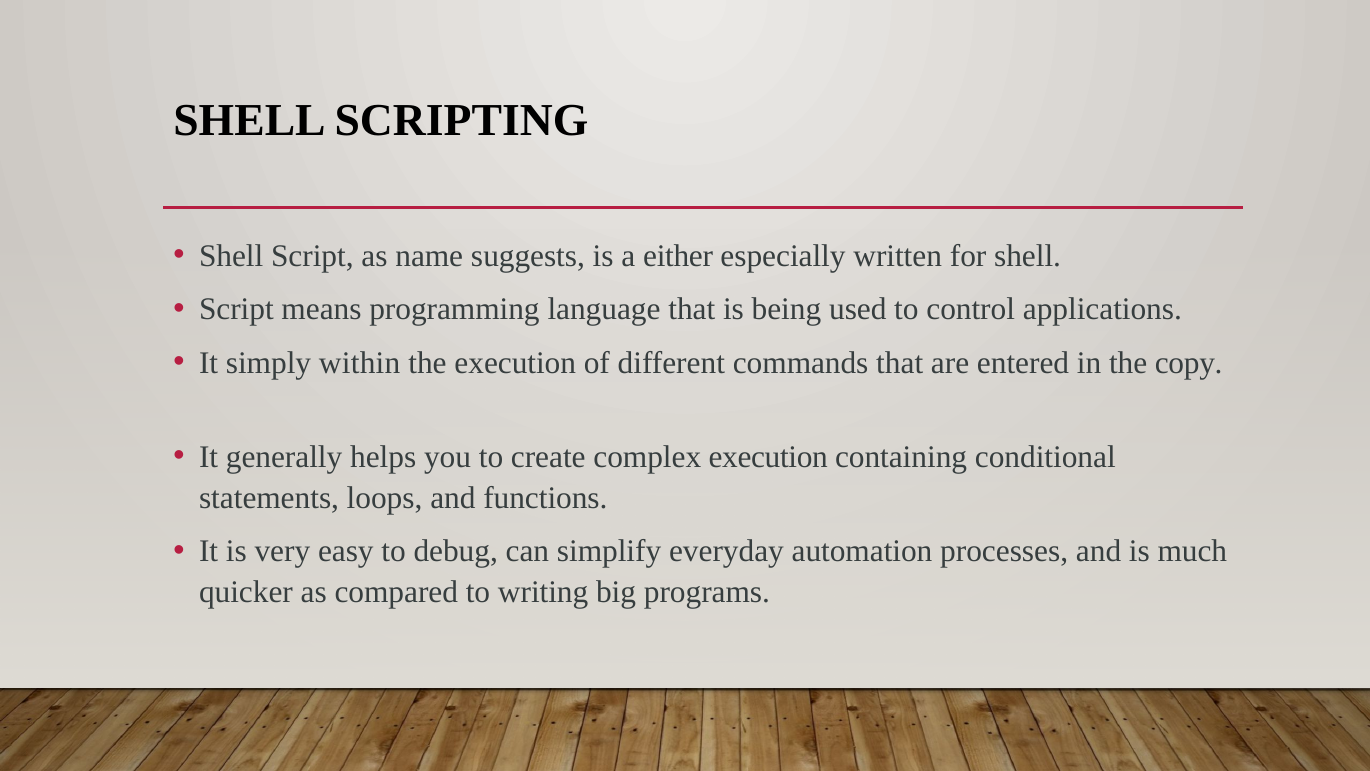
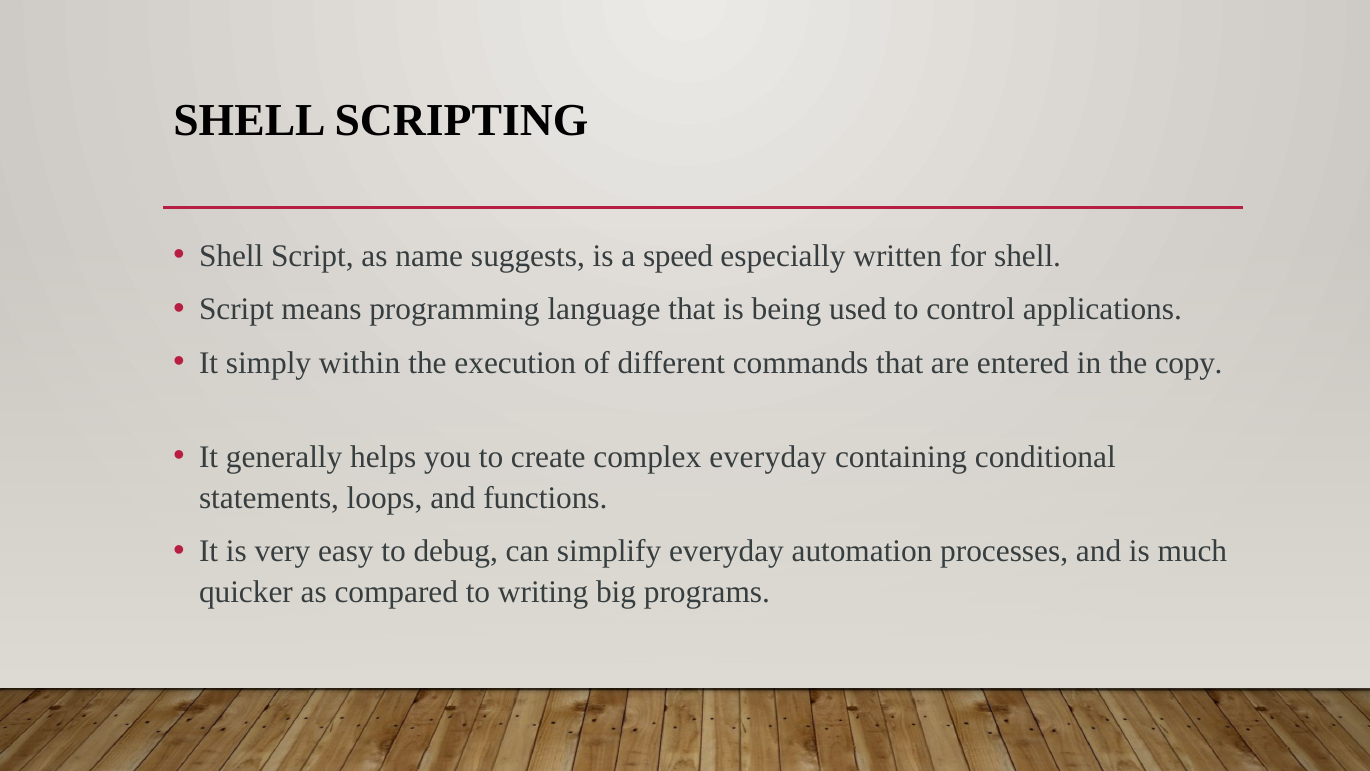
either: either -> speed (678, 256)
complex execution: execution -> everyday (768, 457)
